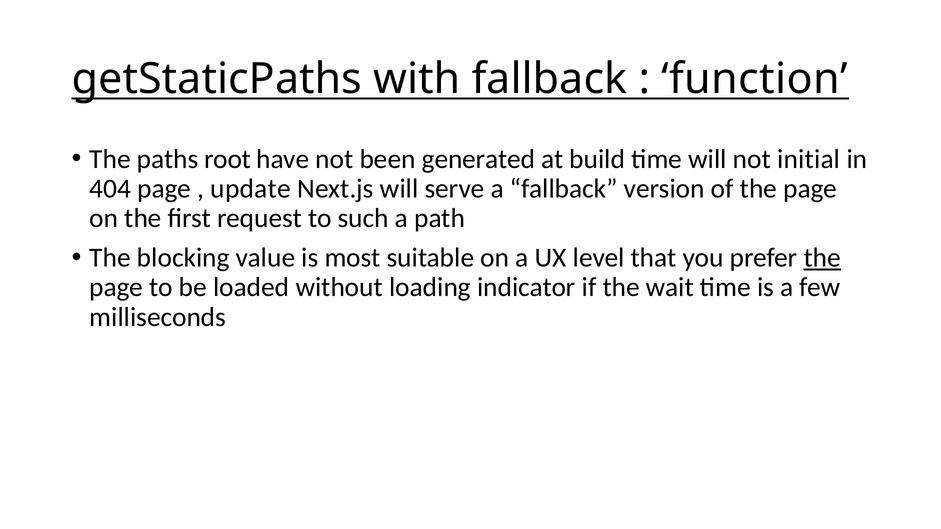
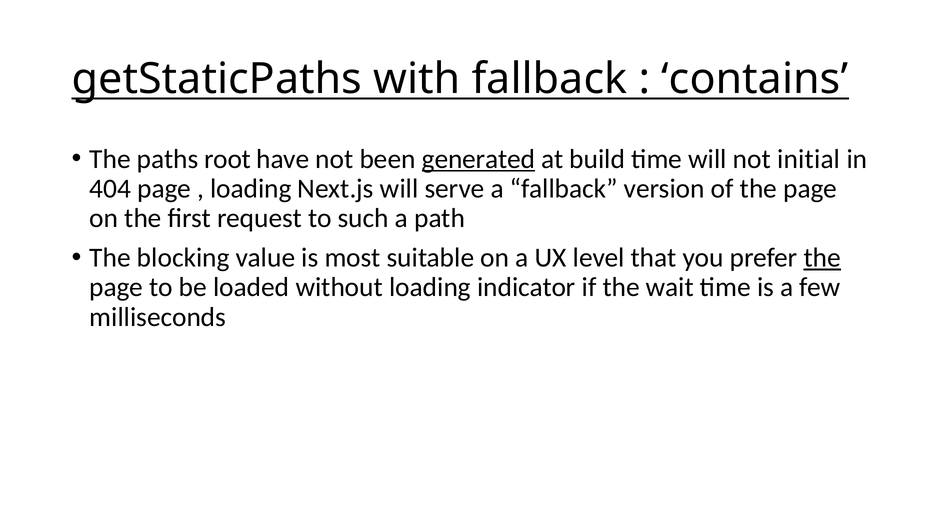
function: function -> contains (755, 79)
generated underline: none -> present (478, 159)
update: update -> loading (251, 189)
